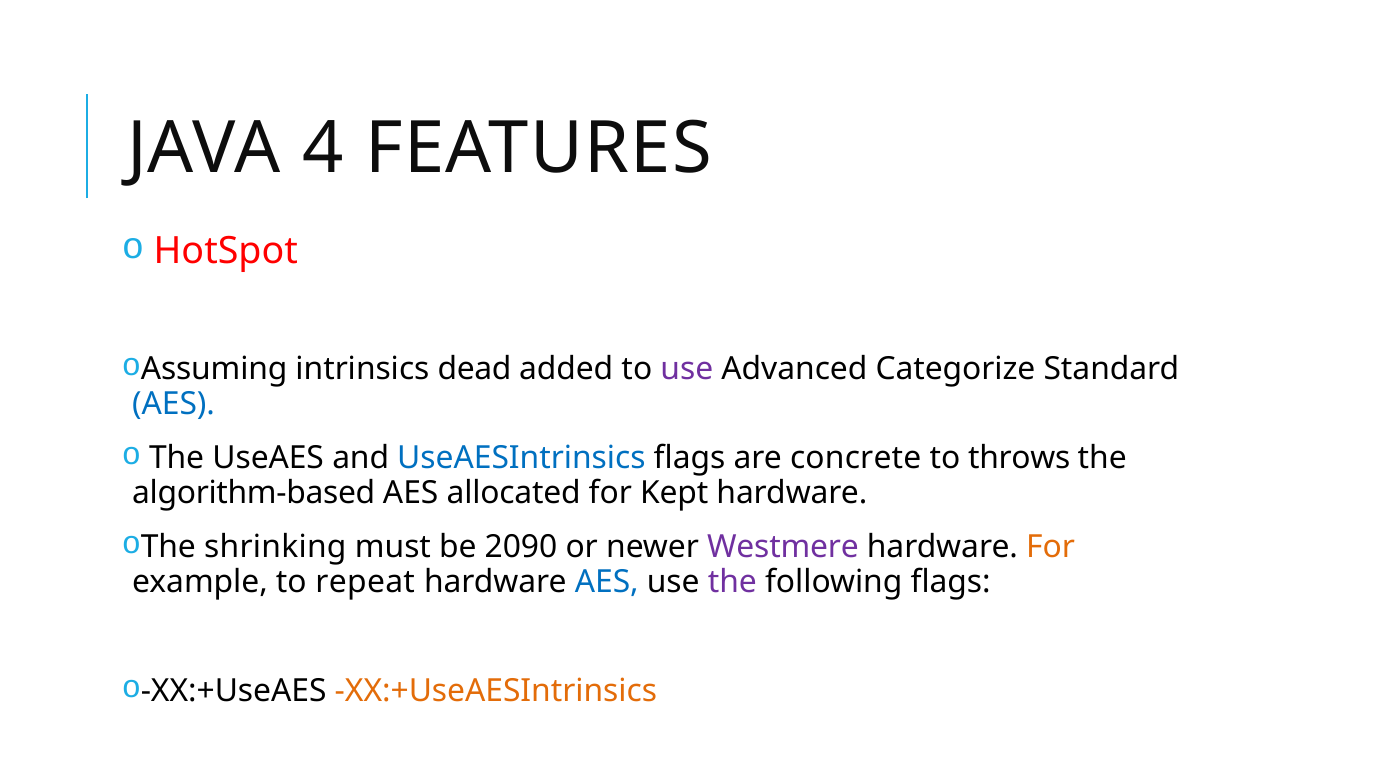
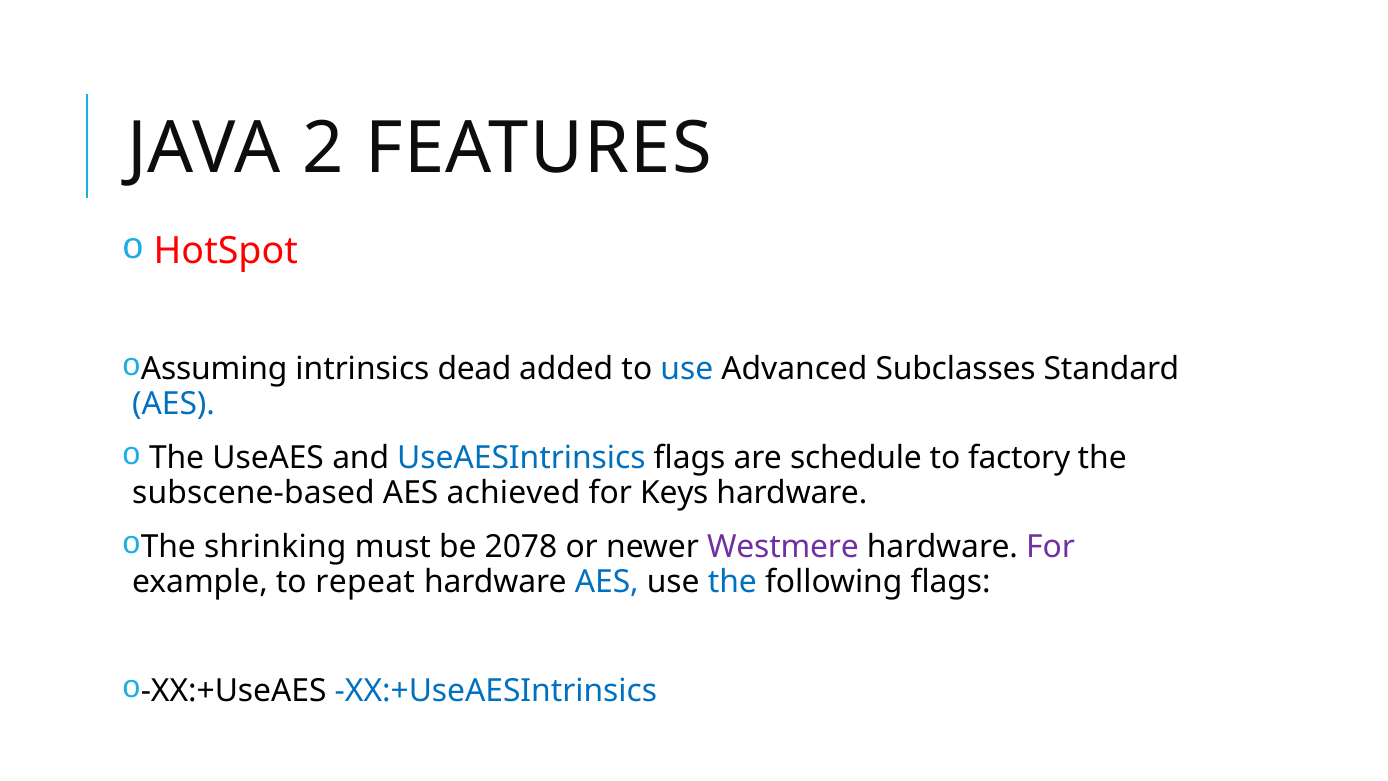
4: 4 -> 2 (323, 149)
use colour: purple -> blue (687, 369)
Categorize: Categorize -> Subclasses (956, 369)
concrete: concrete -> schedule (856, 458)
throws: throws -> factory (1019, 458)
algorithm-based: algorithm-based -> subscene-based (253, 492)
allocated: allocated -> achieved (513, 492)
Kept: Kept -> Keys (674, 492)
2090: 2090 -> 2078 (521, 547)
For colour: orange -> purple (1050, 547)
the colour: purple -> blue (732, 581)
XX:+UseAESIntrinsics colour: orange -> blue (496, 690)
